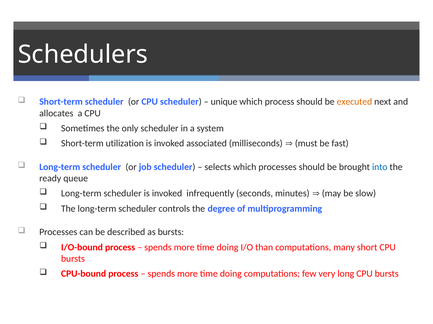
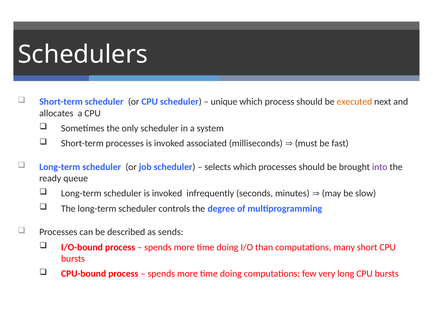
Short-term utilization: utilization -> processes (125, 144)
into colour: blue -> purple (380, 167)
as bursts: bursts -> sends (171, 233)
